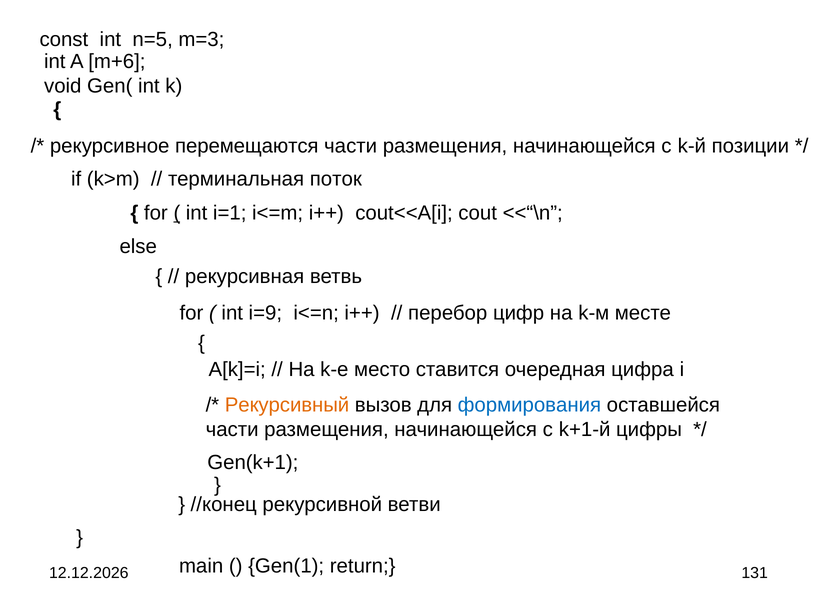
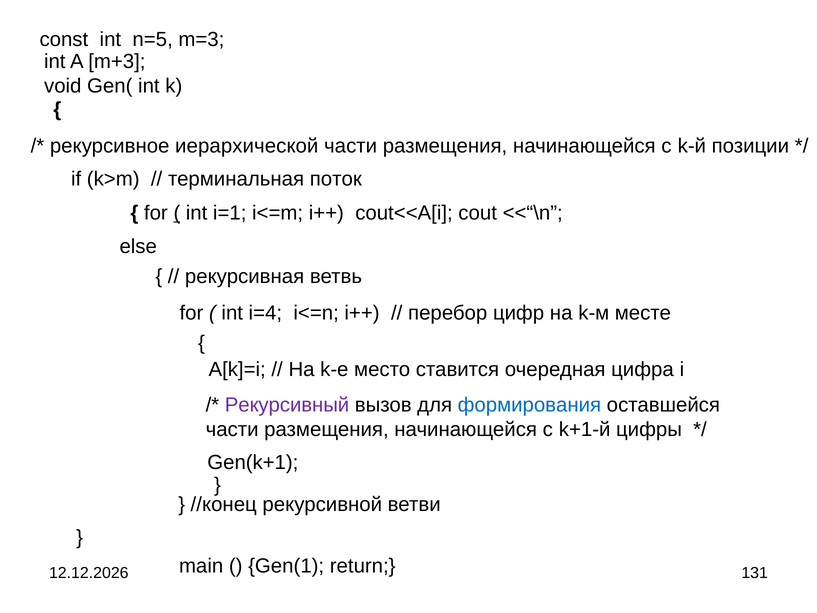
m+6: m+6 -> m+3 (117, 62)
перемещаются: перемещаются -> иерархической (247, 146)
i=9: i=9 -> i=4 (265, 313)
Рекурсивный colour: orange -> purple (287, 405)
